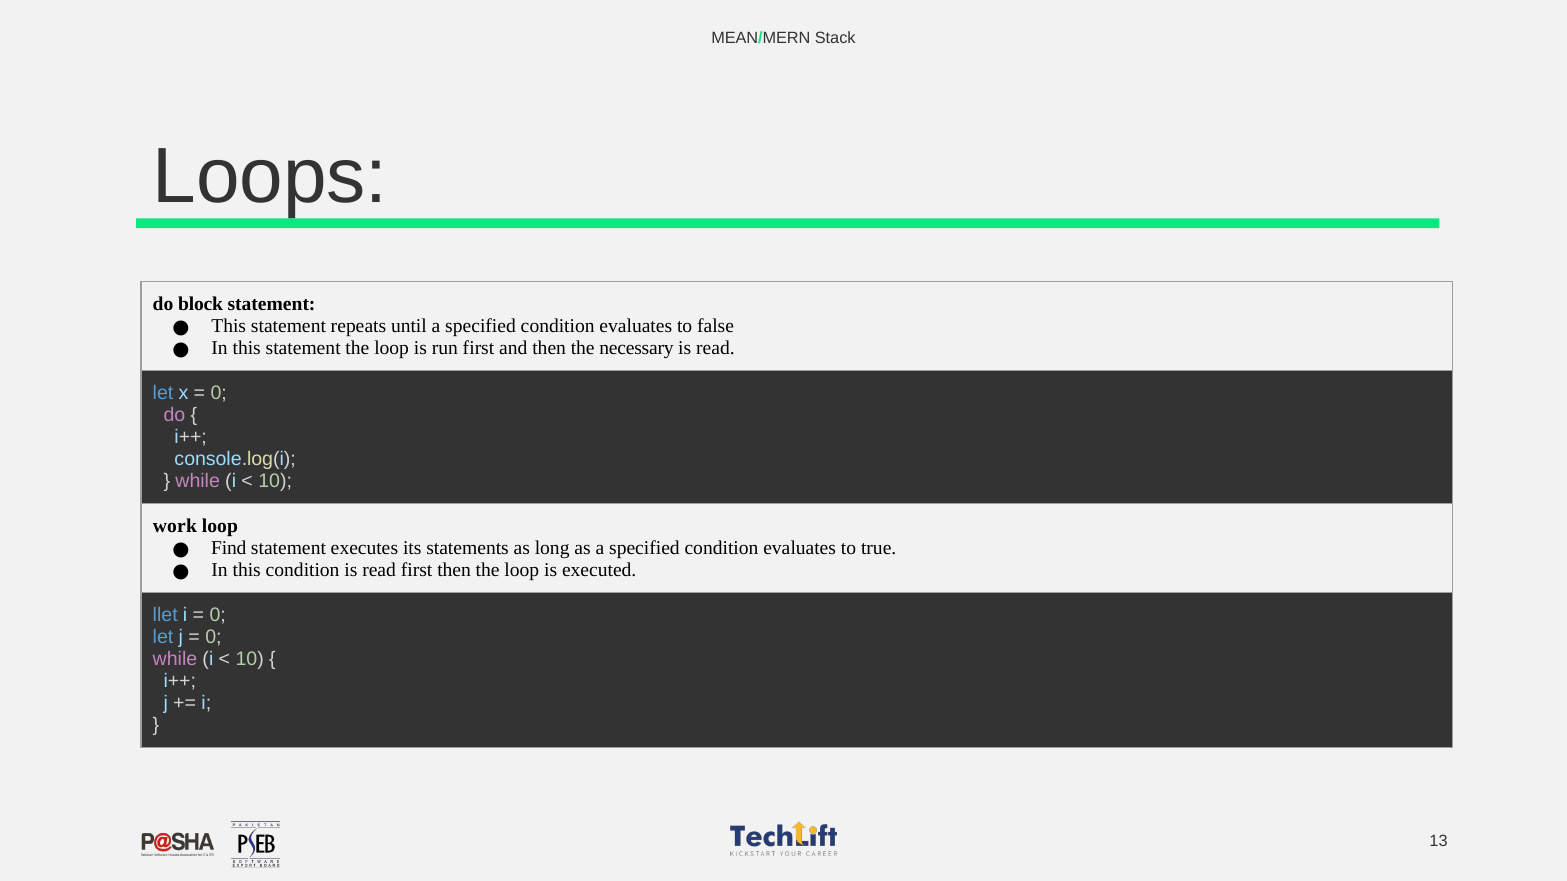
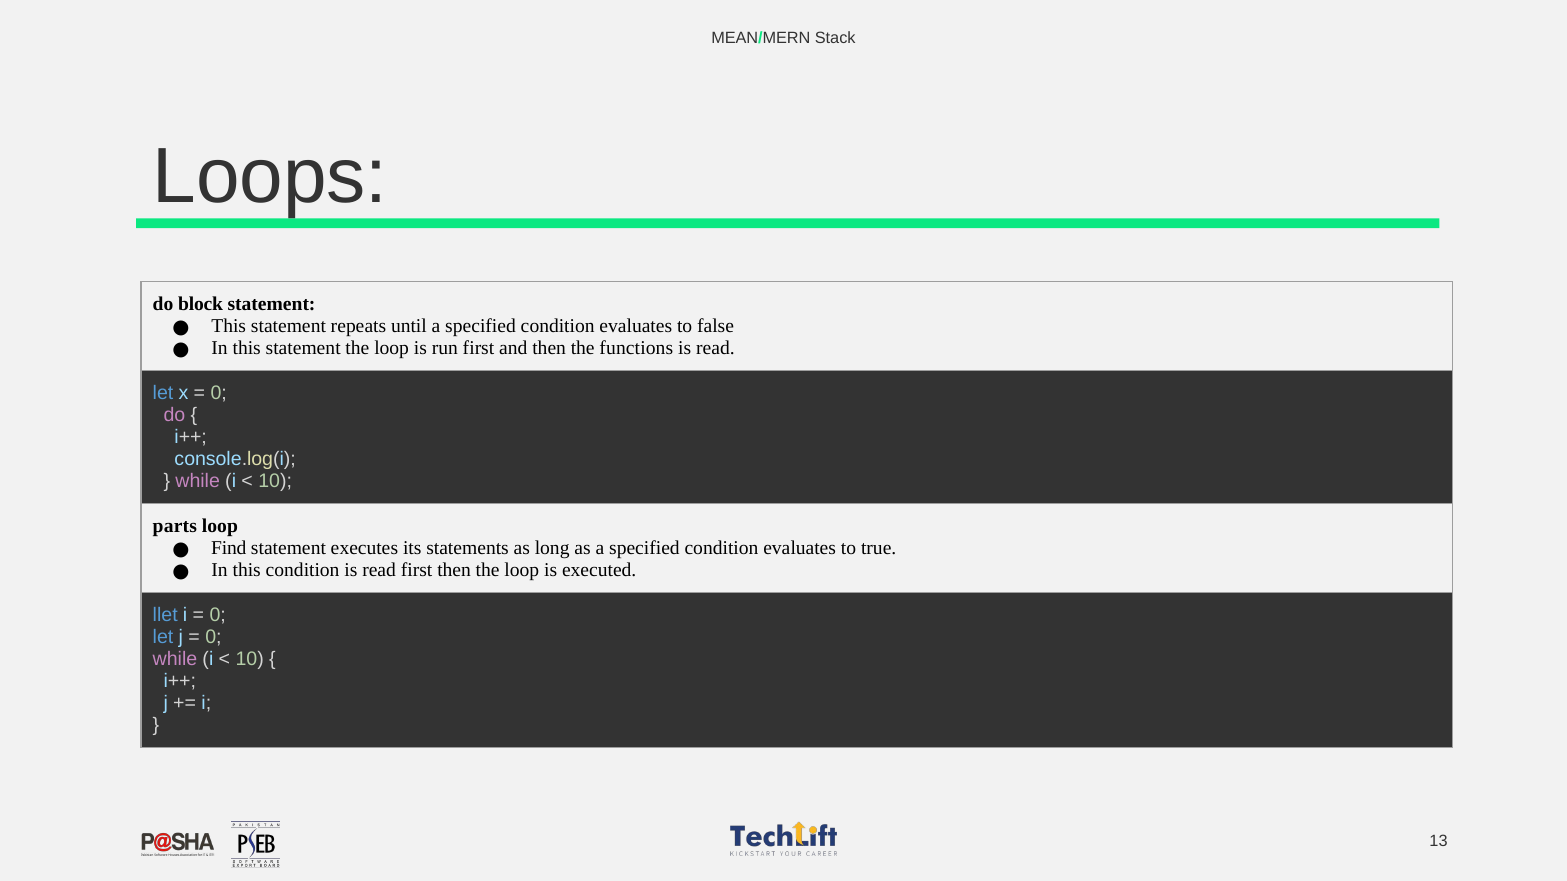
necessary: necessary -> functions (636, 348)
work: work -> parts (175, 526)
